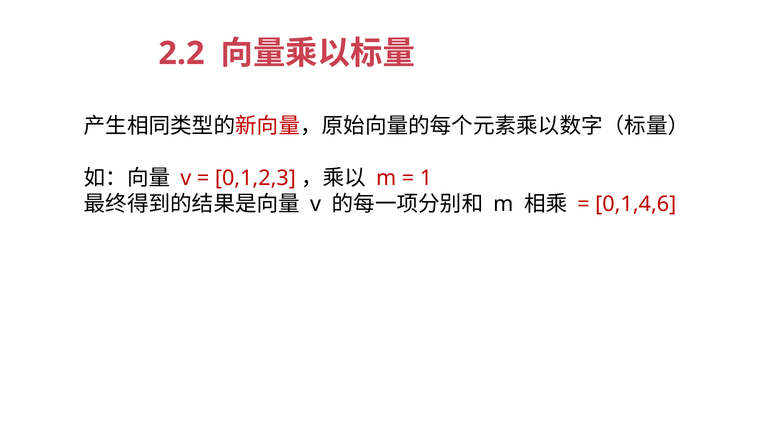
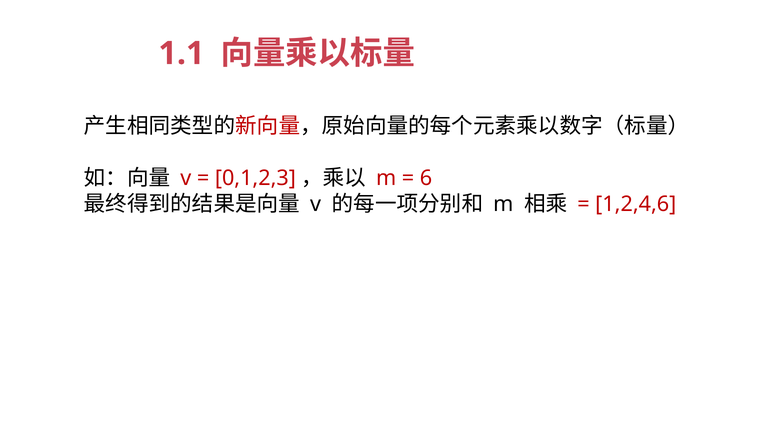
2.2: 2.2 -> 1.1 (181, 53)
1: 1 -> 6 (426, 178)
0,1,4,6: 0,1,4,6 -> 1,2,4,6 (636, 204)
